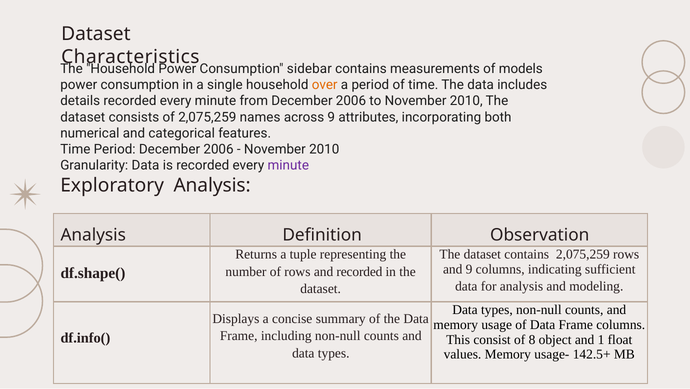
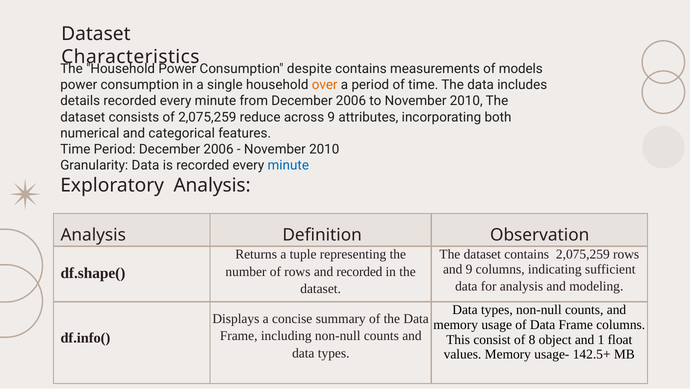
sidebar: sidebar -> despite (309, 69)
names: names -> reduce (260, 117)
minute colour: purple -> blue (288, 165)
